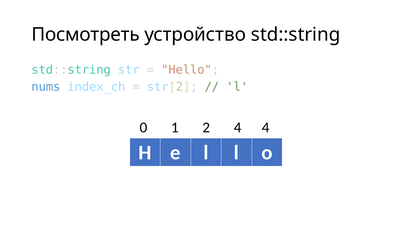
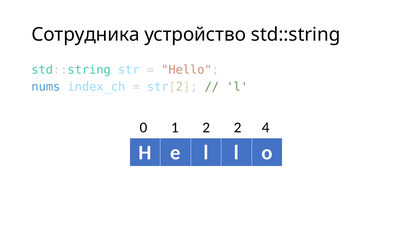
Посмотреть: Посмотреть -> Сотрудника (85, 35)
2 4: 4 -> 2 (238, 127)
